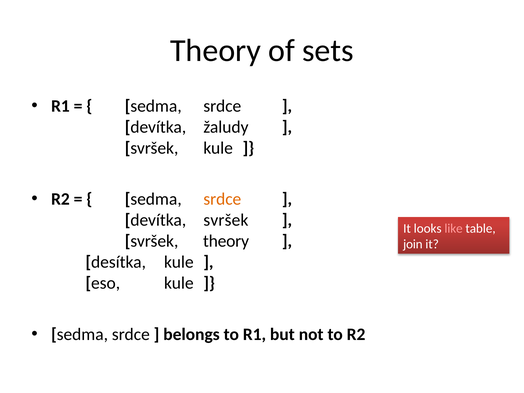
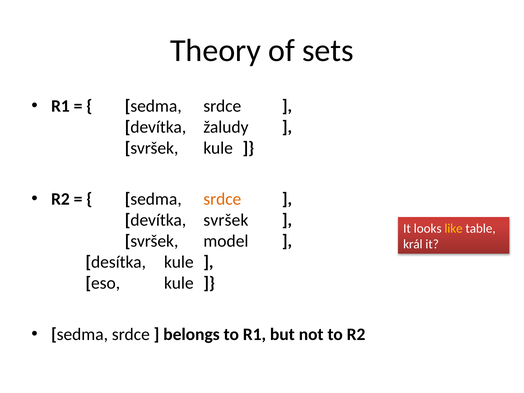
like colour: pink -> yellow (454, 228)
svršek theory: theory -> model (226, 241)
join: join -> král (413, 244)
